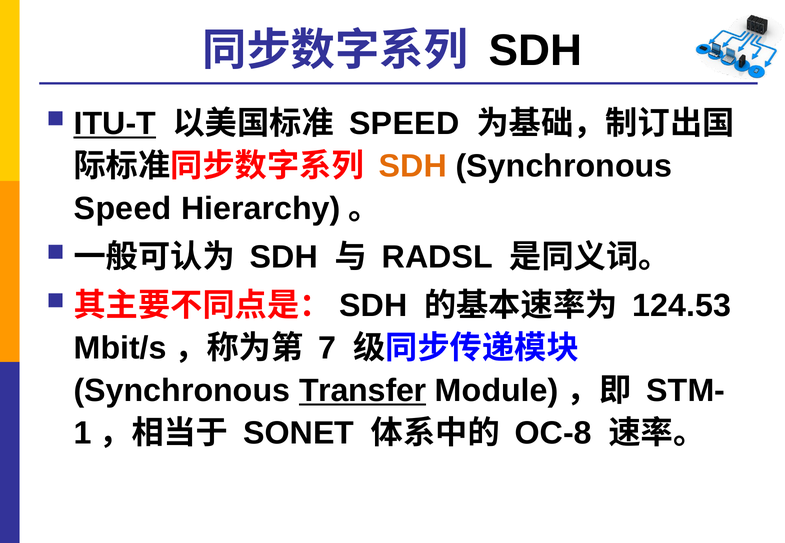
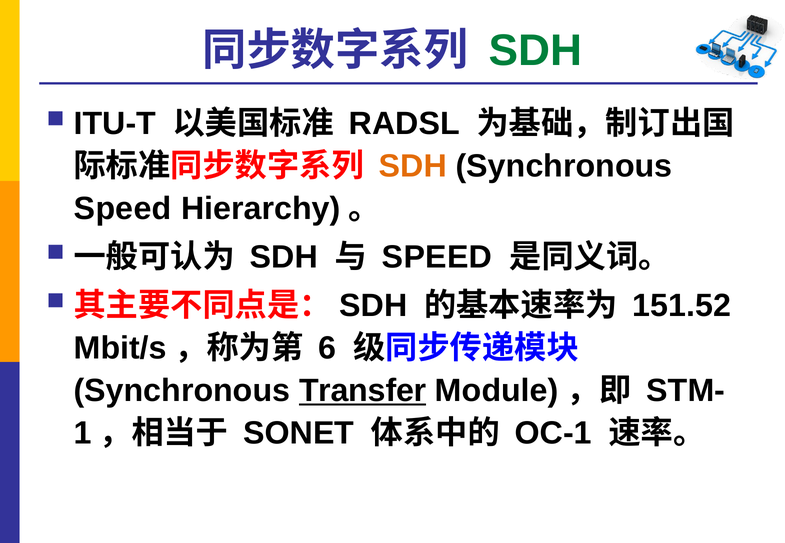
SDH colour: black -> green (536, 51)
ITU-T underline: present -> none (115, 124)
SPEED: SPEED -> RADSL (404, 124)
RADSL: RADSL -> SPEED (437, 257)
124.53: 124.53 -> 151.52 (682, 306)
7: 7 -> 6 (327, 349)
OC-8: OC-8 -> OC-1 (553, 434)
